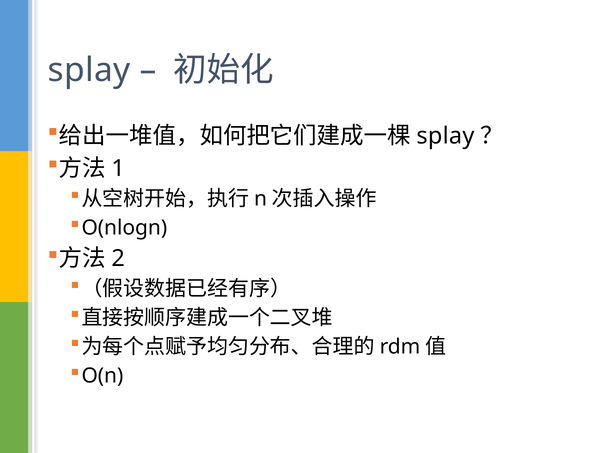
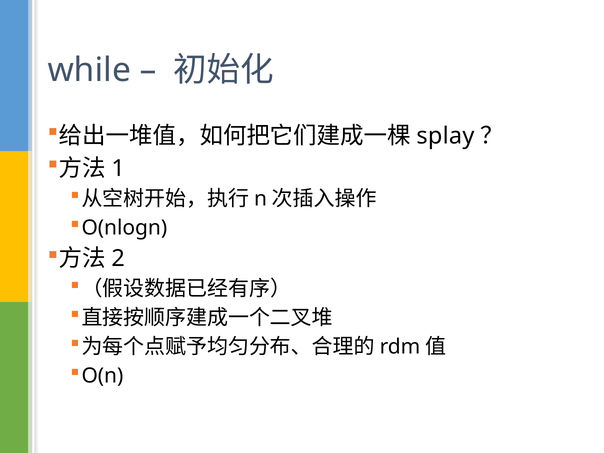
splay: splay -> while (89, 70)
